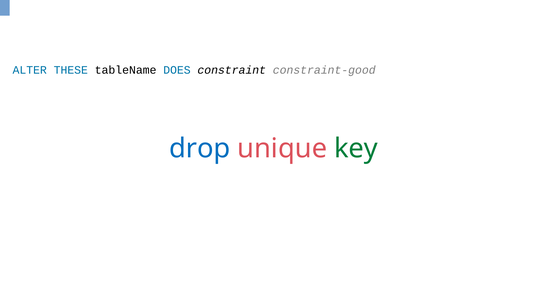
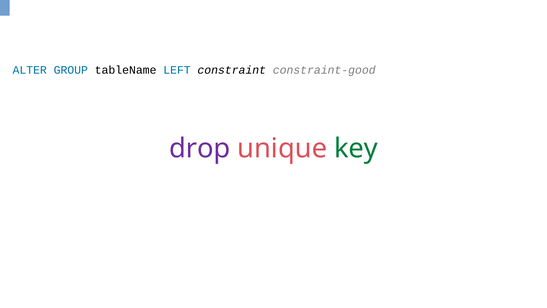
THESE: THESE -> GROUP (71, 70)
DOES: DOES -> LEFT (177, 70)
drop colour: blue -> purple (200, 148)
